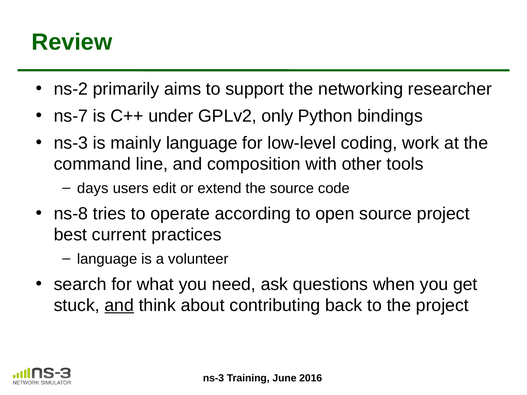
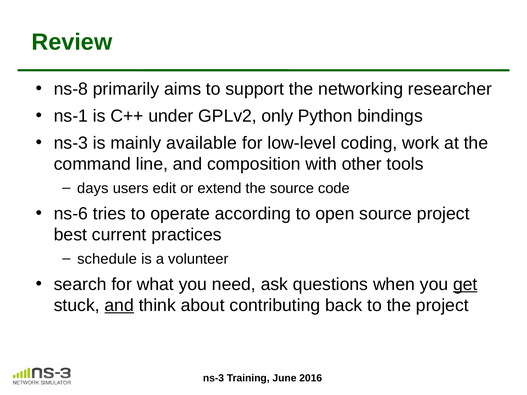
ns-2: ns-2 -> ns-8 (71, 89)
ns-7: ns-7 -> ns-1 (71, 116)
mainly language: language -> available (202, 143)
ns-8: ns-8 -> ns-6 (71, 214)
language: language -> schedule (107, 259)
get underline: none -> present (465, 284)
